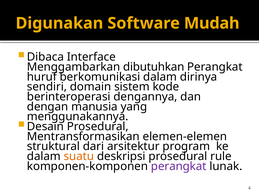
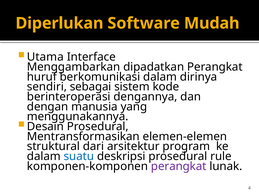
Digunakan: Digunakan -> Diperlukan (59, 23)
Dibaca: Dibaca -> Utama (45, 57)
dibutuhkan: dibutuhkan -> dipadatkan (154, 67)
domain: domain -> sebagai (91, 87)
suatu colour: orange -> blue (79, 157)
